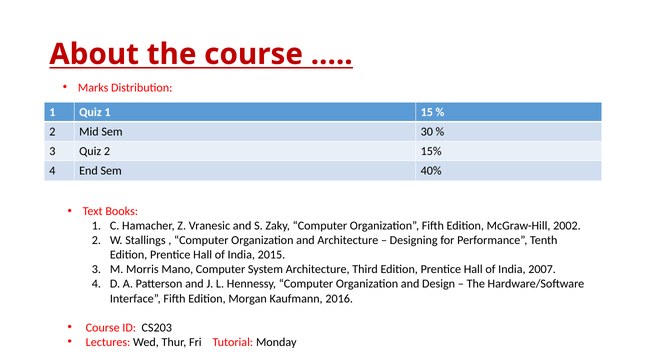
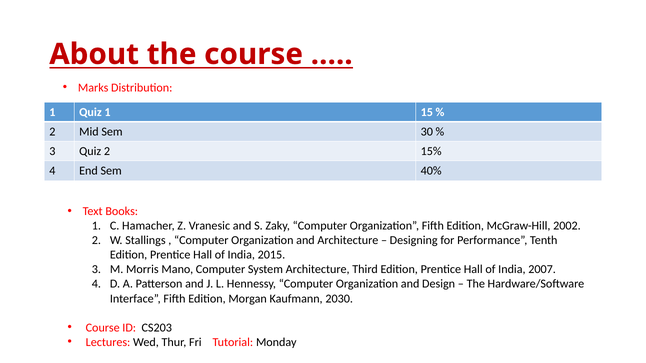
2016: 2016 -> 2030 (339, 299)
